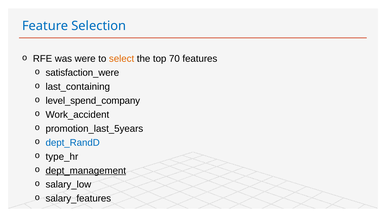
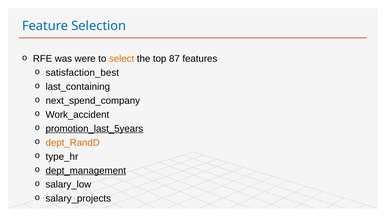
70: 70 -> 87 (174, 59)
satisfaction_were: satisfaction_were -> satisfaction_best (82, 73)
level_spend_company: level_spend_company -> next_spend_company (93, 101)
promotion_last_5years underline: none -> present (94, 129)
dept_RandD colour: blue -> orange (73, 143)
salary_features: salary_features -> salary_projects (78, 199)
